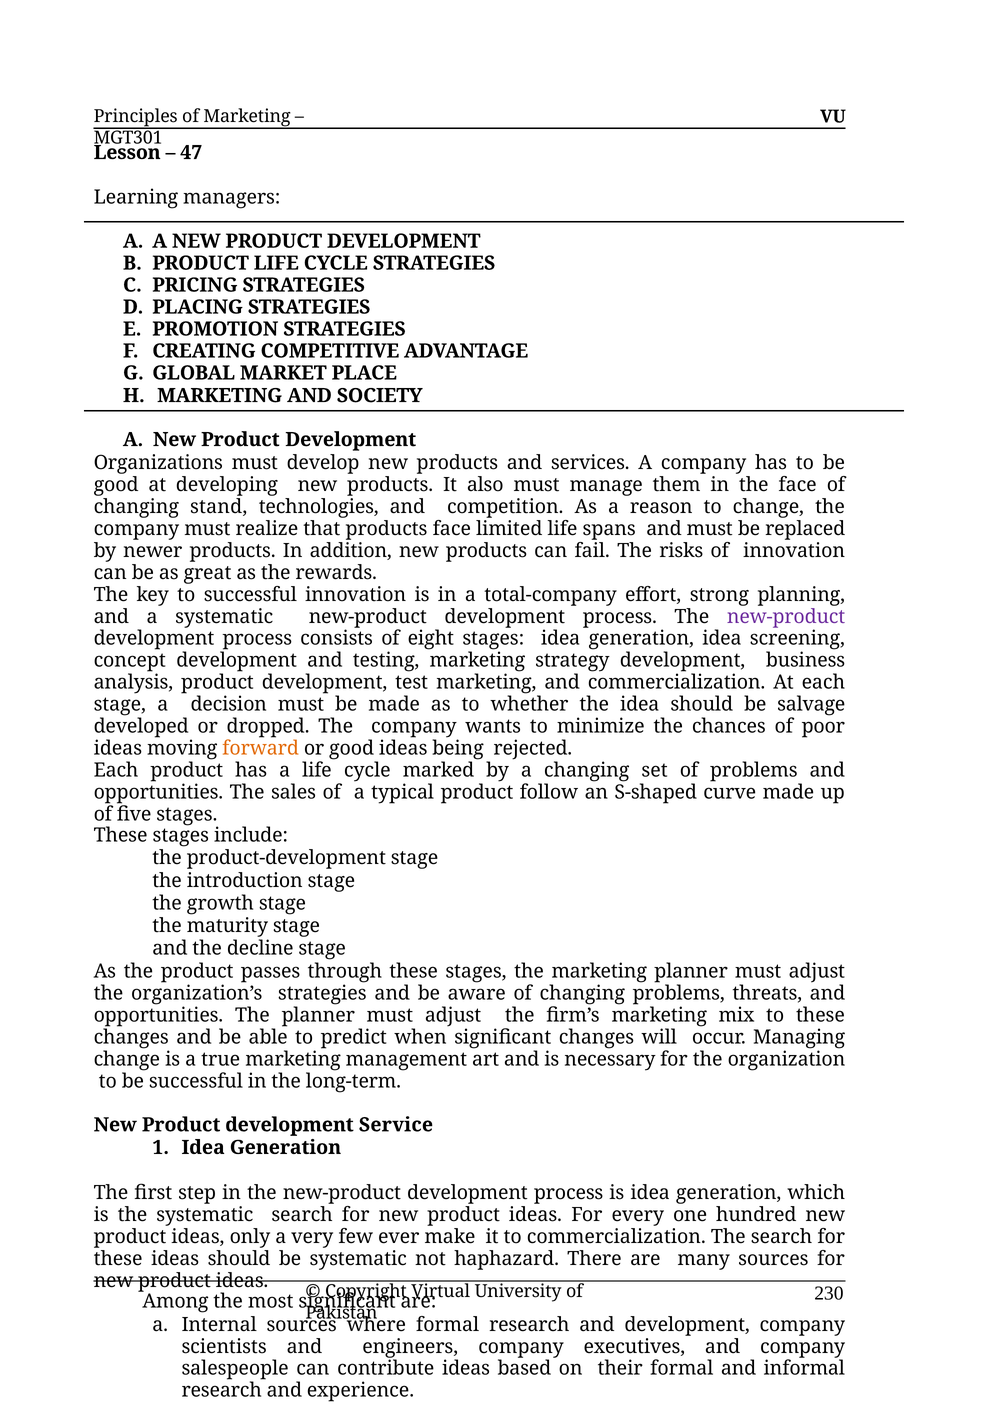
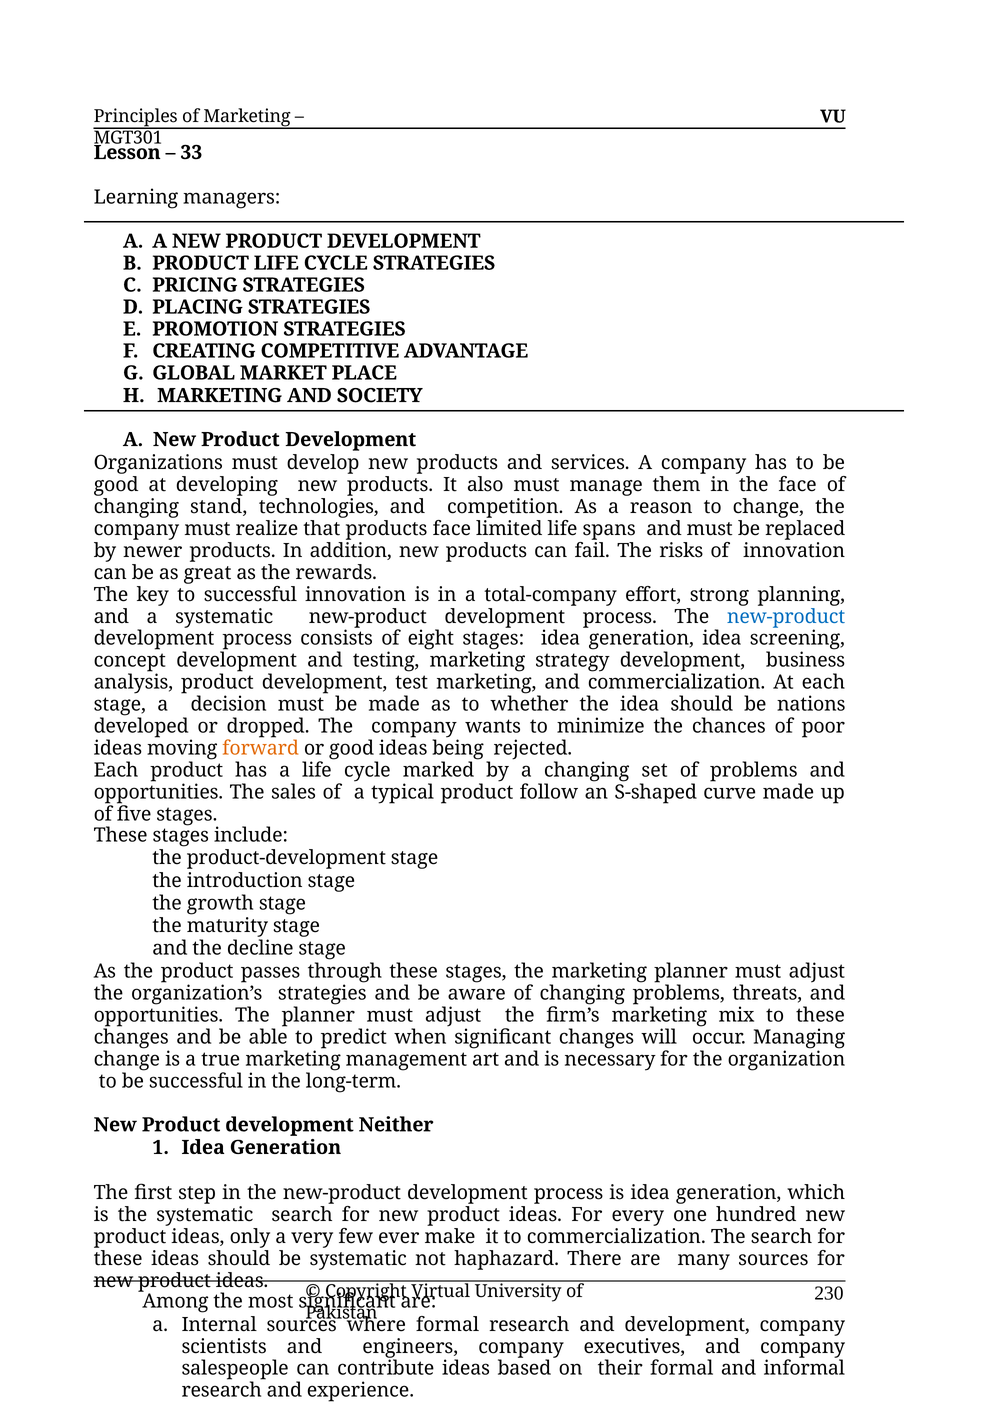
47: 47 -> 33 (191, 153)
new-product colour: purple -> blue (786, 617)
salvage: salvage -> nations (811, 705)
Service: Service -> Neither (396, 1125)
